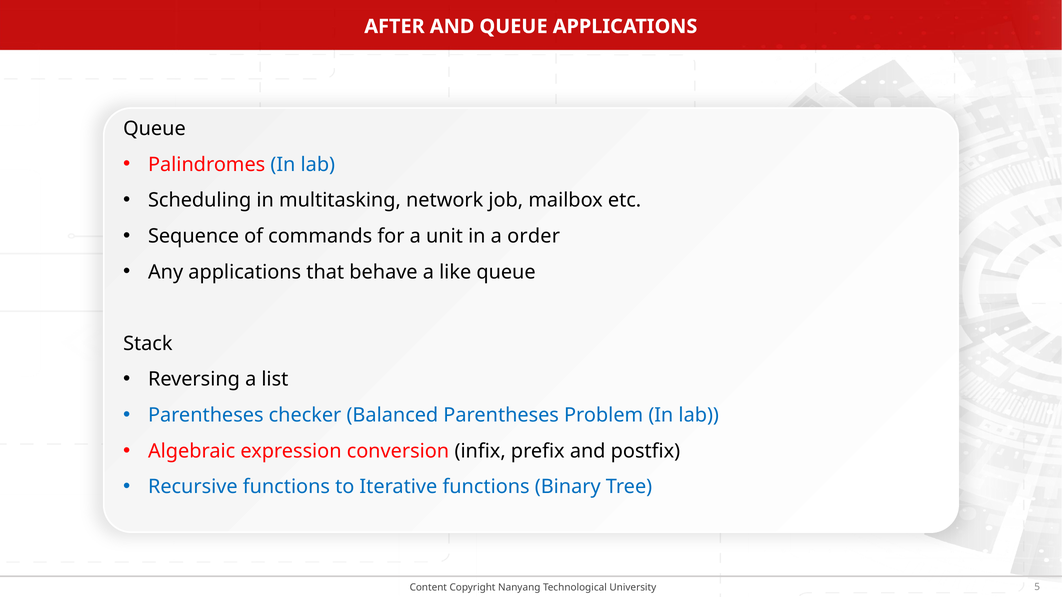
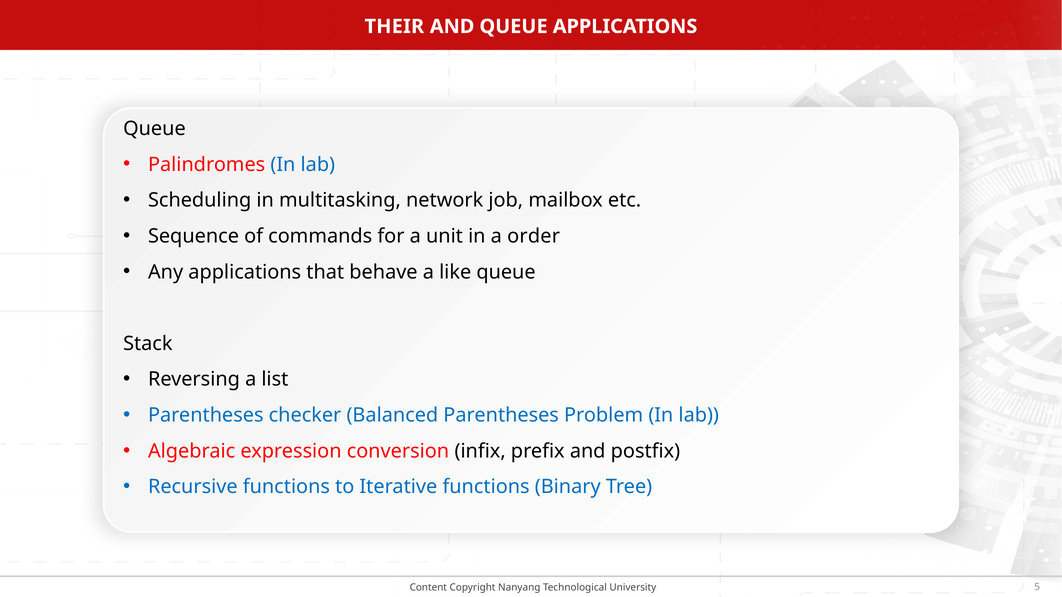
AFTER: AFTER -> THEIR (394, 26)
